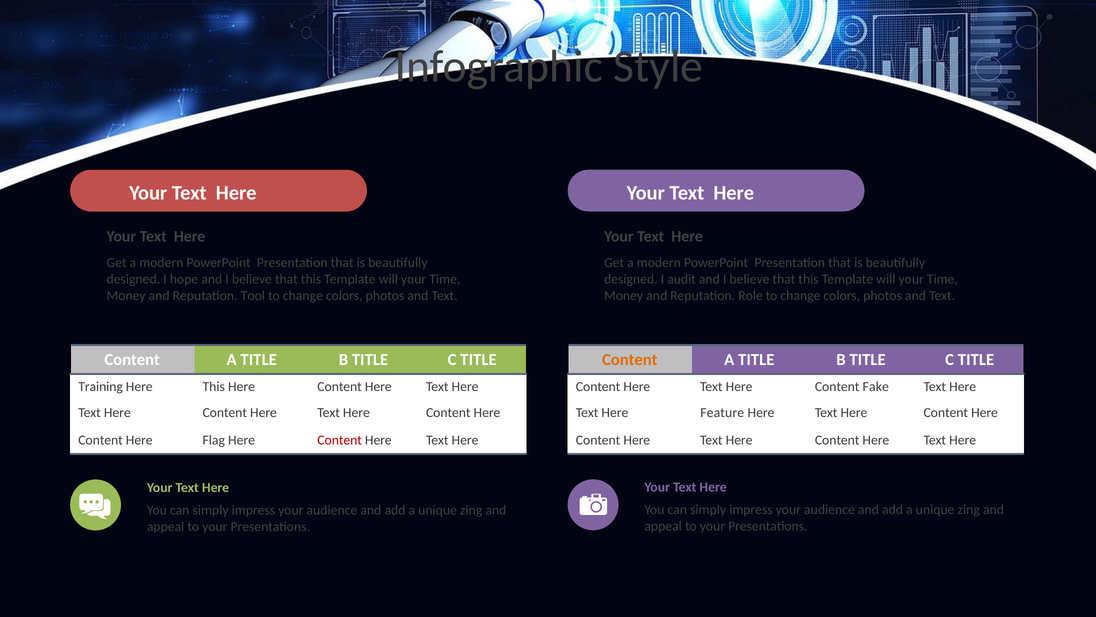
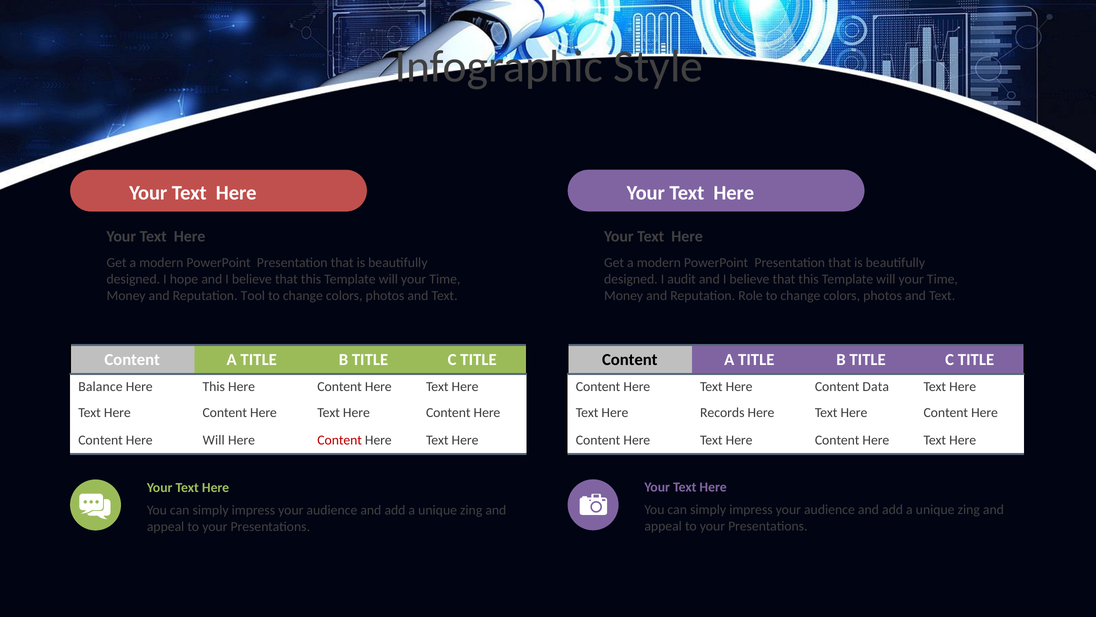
Content colour: orange -> black (630, 360)
Training: Training -> Balance (100, 386)
Fake: Fake -> Data (876, 386)
Feature: Feature -> Records (722, 413)
Here Flag: Flag -> Will (214, 440)
